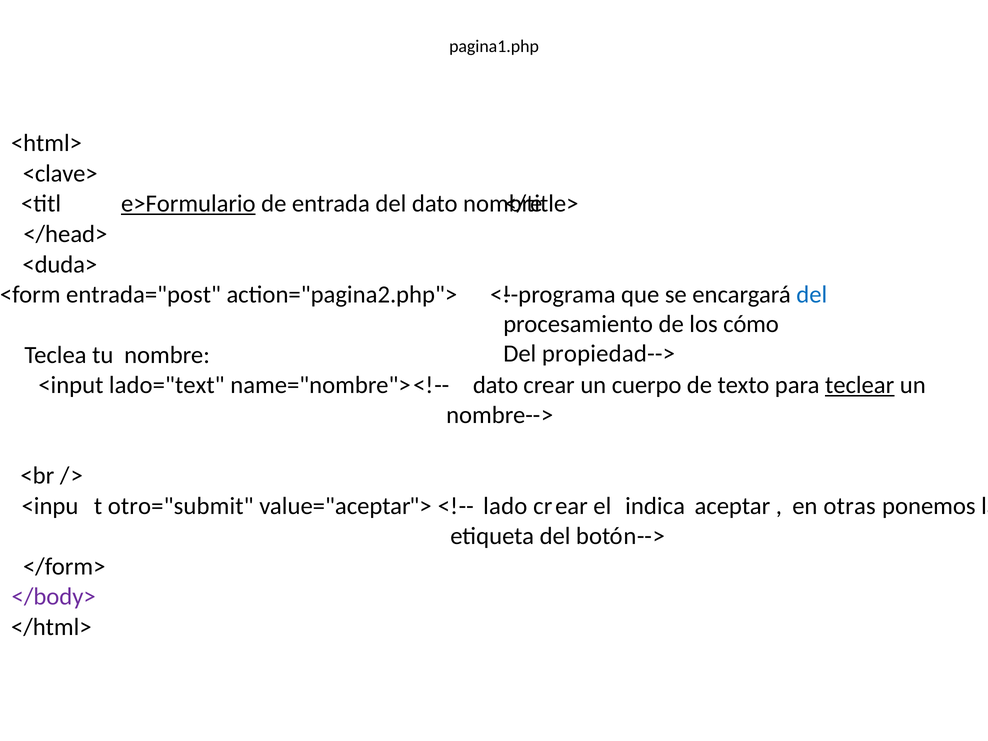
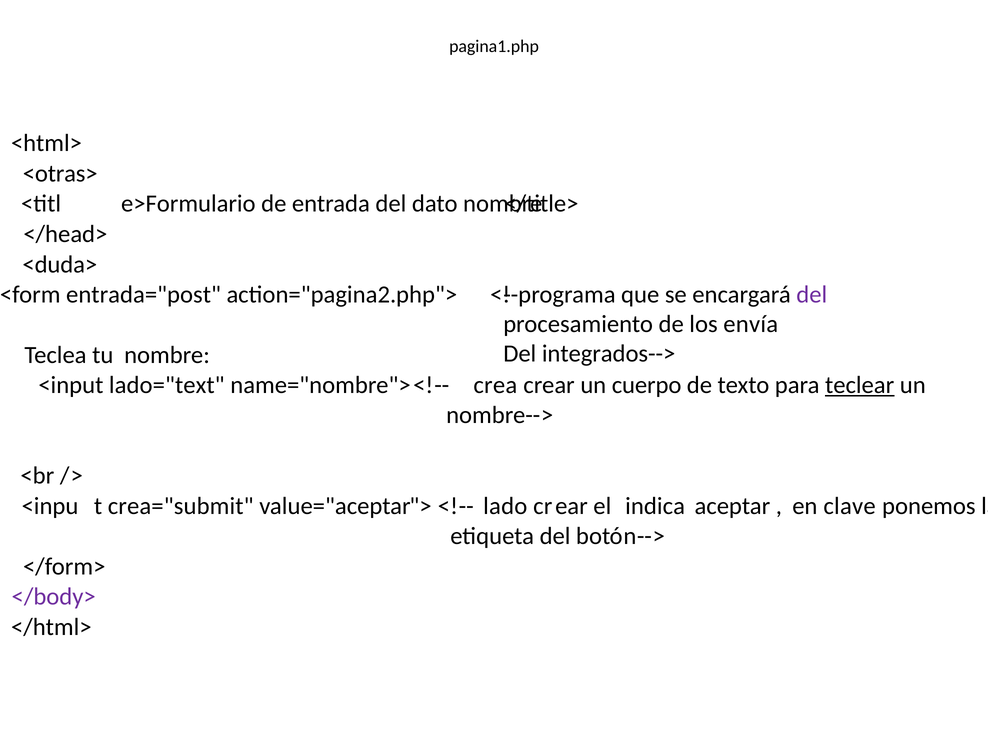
<clave>: <clave> -> <otras> (60, 174)
e>Formulario underline: present -> none (188, 204)
del colour: blue -> purple (812, 295)
cómo: cómo -> envía (751, 324)
propiedad-->: propiedad--> -> integrados--> (609, 354)
dato: dato -> crea (495, 385)
otro="submit: otro="submit -> crea="submit (181, 506)
otras: otras -> clave (850, 506)
